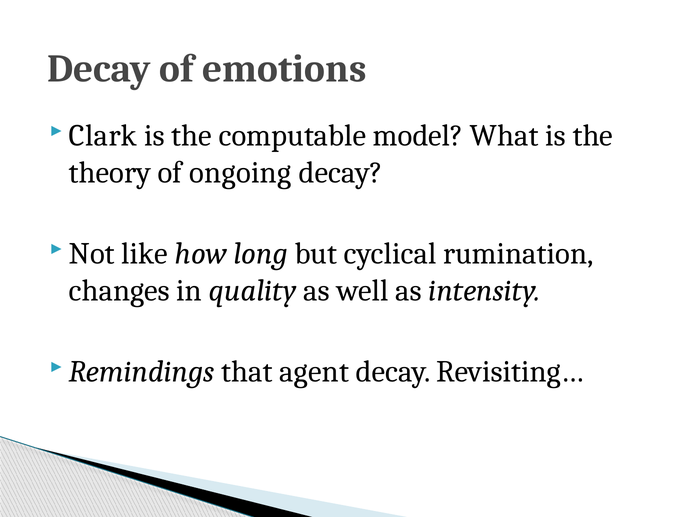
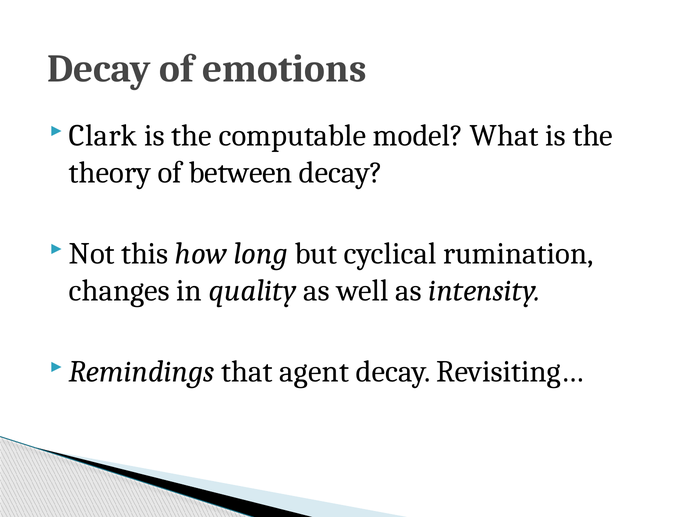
ongoing: ongoing -> between (241, 173)
like: like -> this (145, 254)
